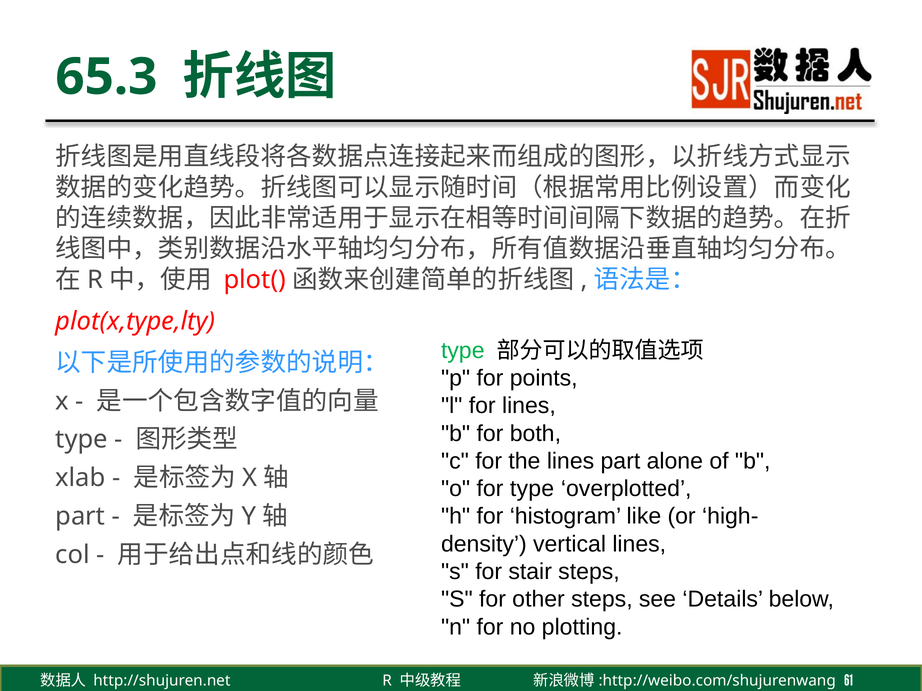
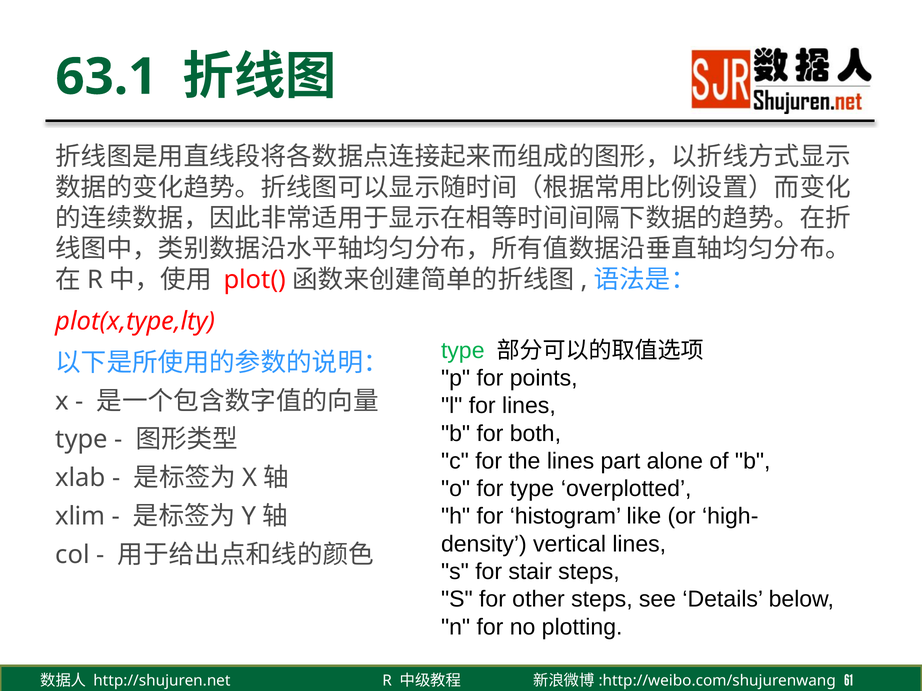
65.3: 65.3 -> 63.1 (106, 77)
part: part -> xlim (80, 517)
